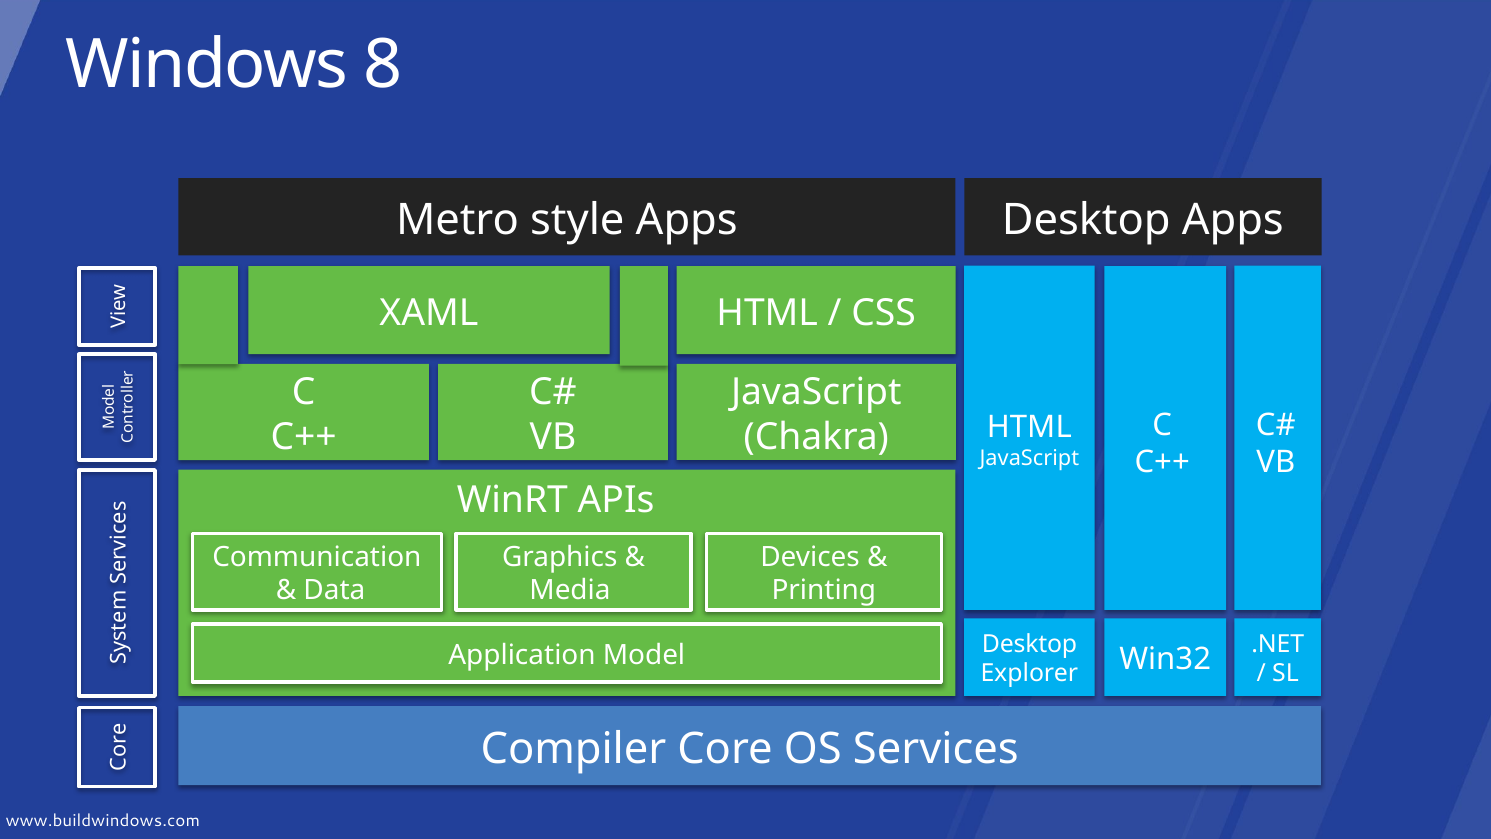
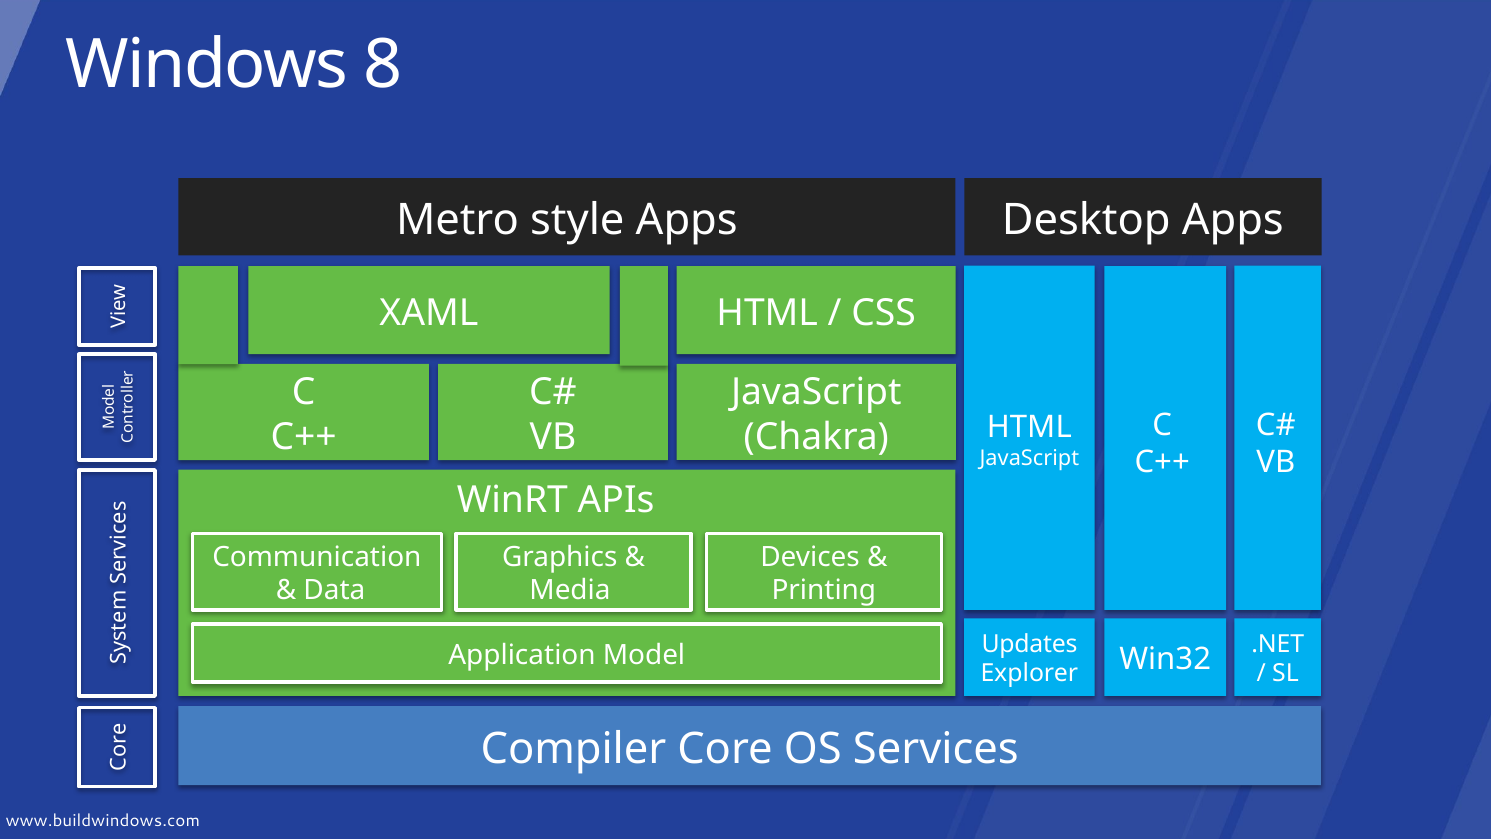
Desktop: Desktop -> Updates (1030, 644)
